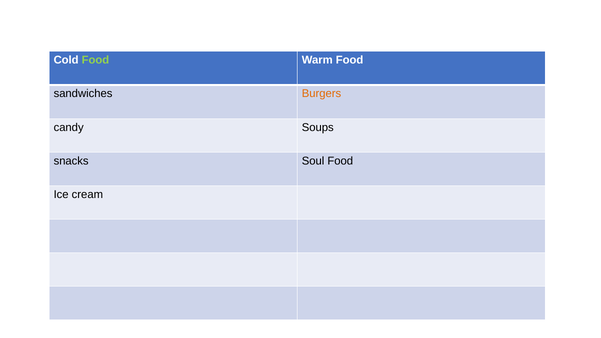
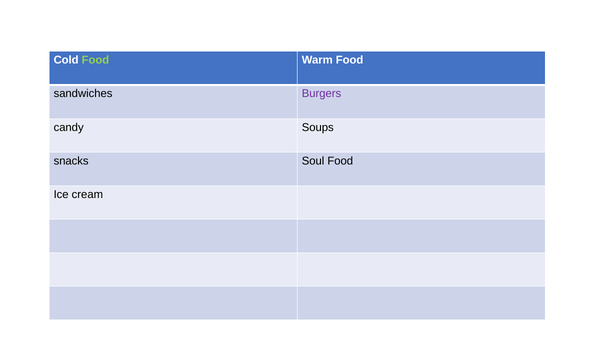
Burgers colour: orange -> purple (322, 94)
